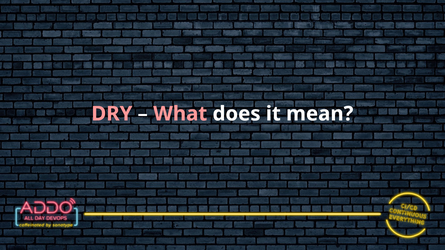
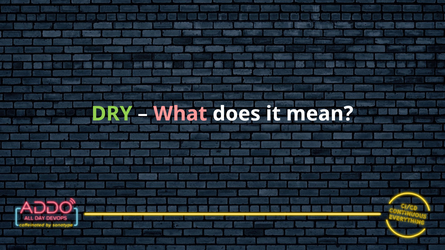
DRY colour: pink -> light green (112, 114)
